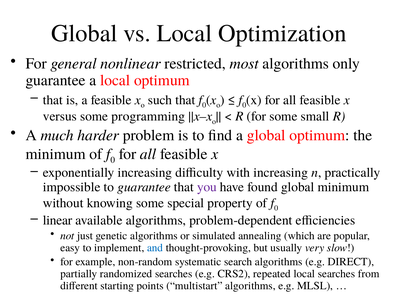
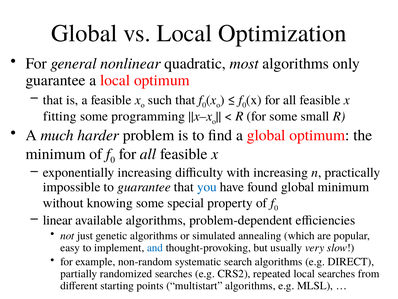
restricted: restricted -> quadratic (195, 63)
versus: versus -> fitting (60, 116)
you colour: purple -> blue (207, 187)
